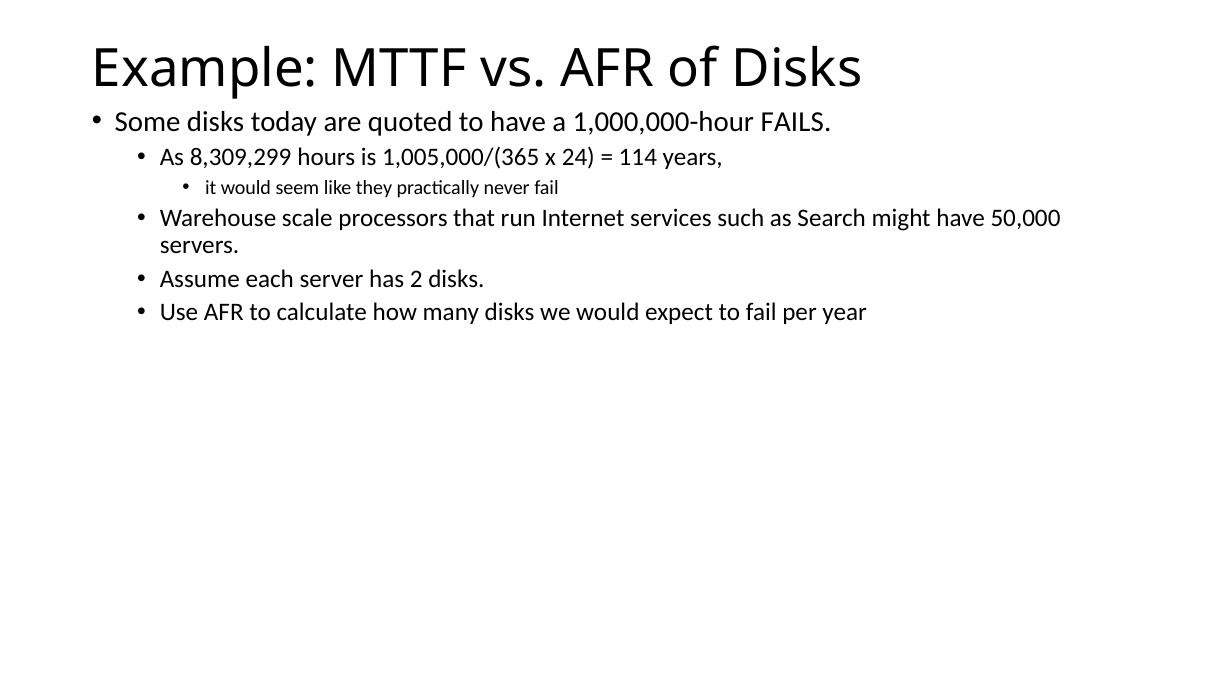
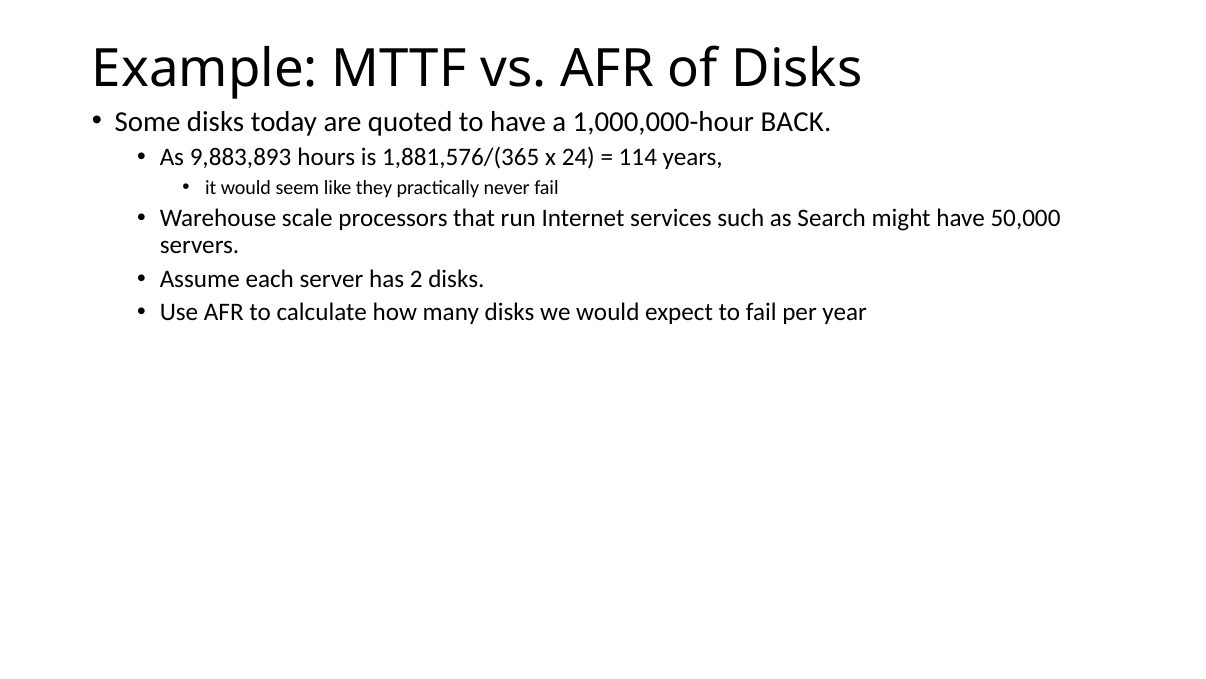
FAILS: FAILS -> BACK (796, 121)
8,309,299: 8,309,299 -> 9,883,893 (241, 157)
1,005,000/(365: 1,005,000/(365 -> 1,881,576/(365 (461, 157)
